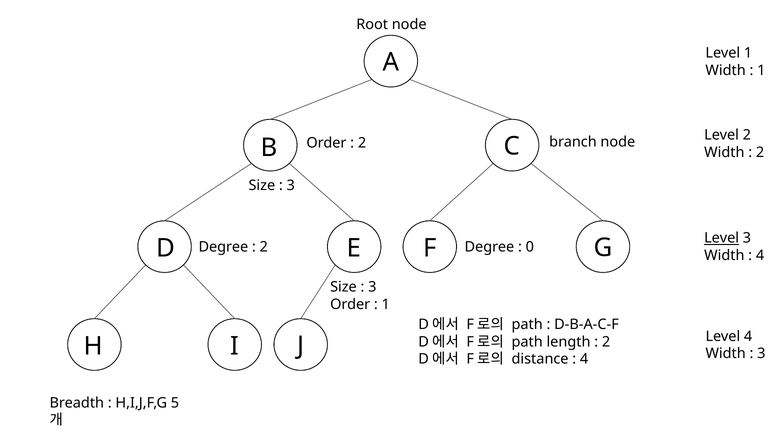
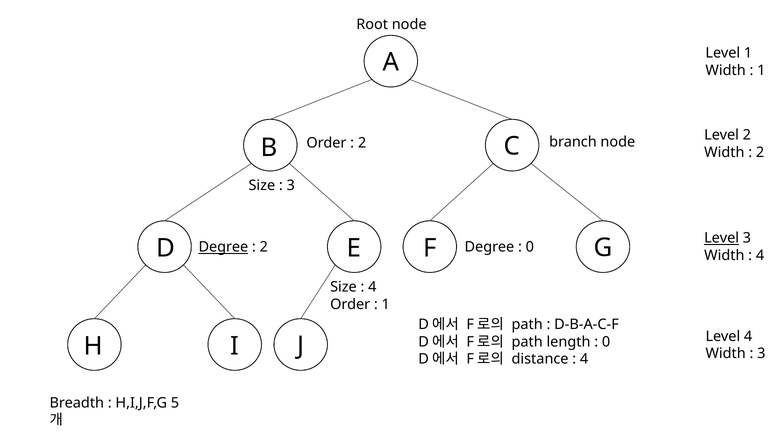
Degree underline: none -> present (223, 247)
3: 3 -> 4 (372, 287)
2: 2 -> 0 (606, 342)
